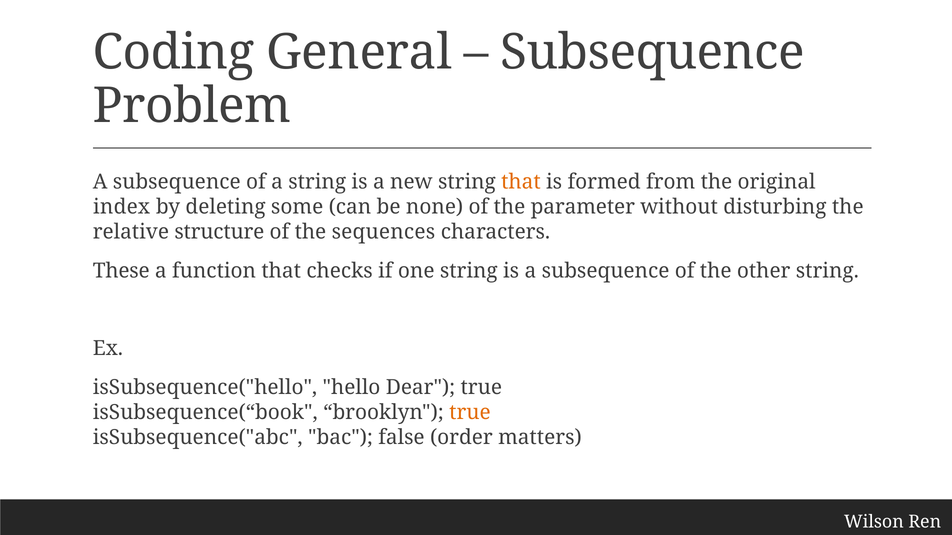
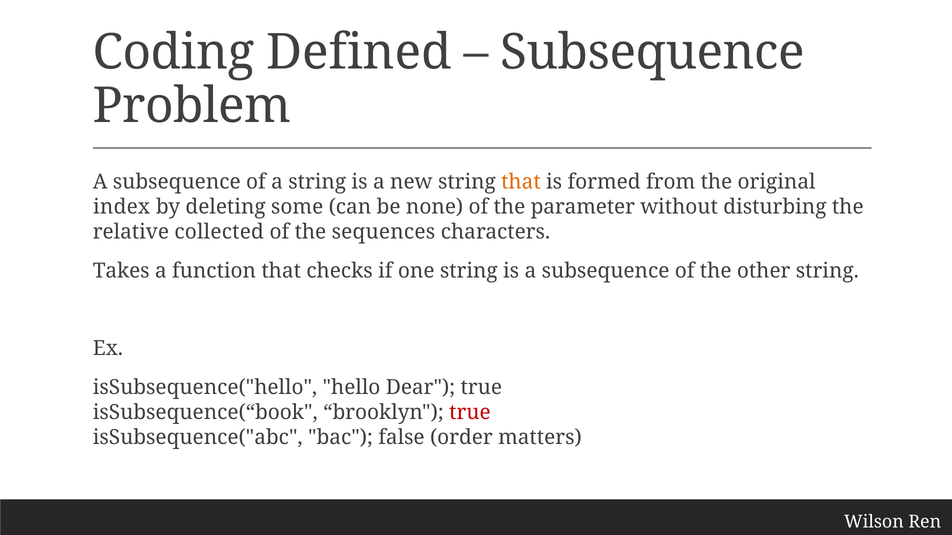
General: General -> Defined (359, 52)
structure: structure -> collected (219, 232)
These: These -> Takes (121, 271)
true colour: orange -> red (470, 413)
